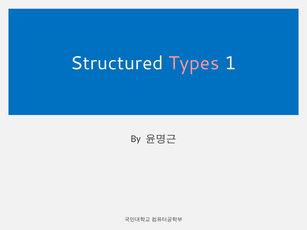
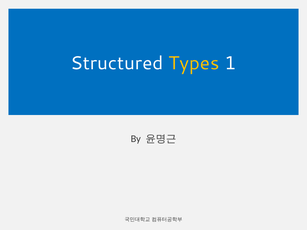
Types colour: pink -> yellow (194, 63)
